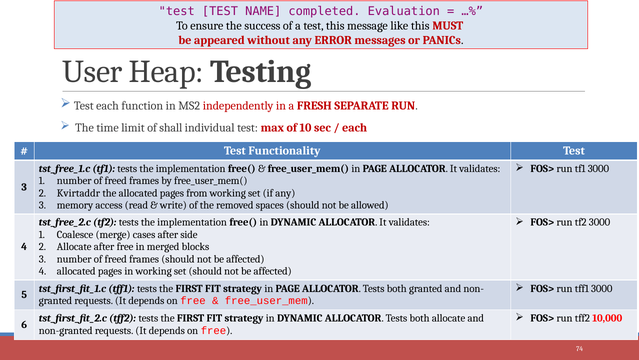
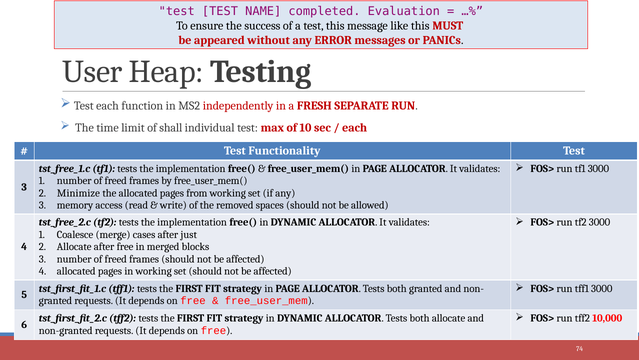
Kvirtaddr: Kvirtaddr -> Minimize (78, 193)
side: side -> just (189, 234)
